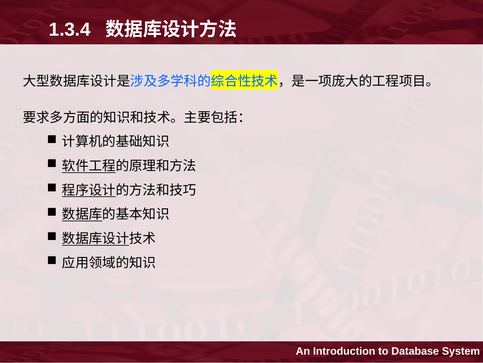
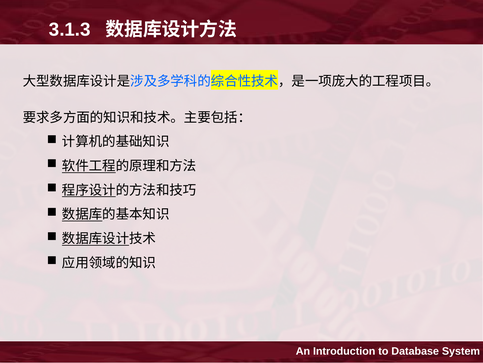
1.3.4: 1.3.4 -> 3.1.3 (70, 30)
